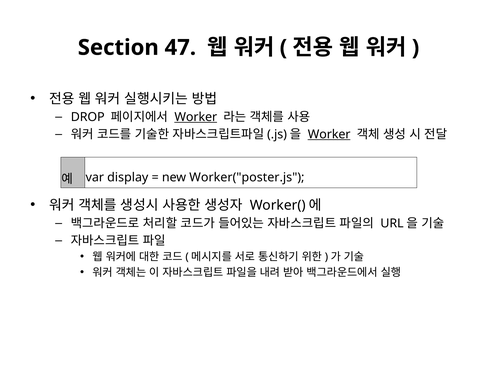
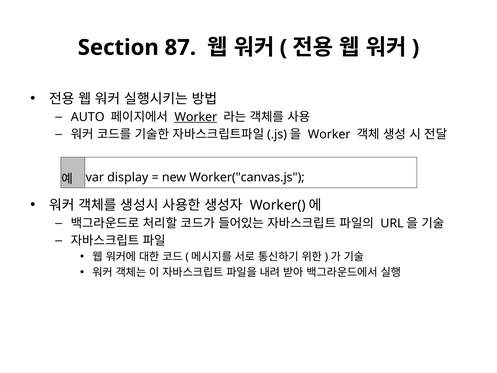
47: 47 -> 87 (180, 48)
DROP: DROP -> AUTO (88, 117)
Worker underline: present -> none (329, 134)
Worker("poster.js: Worker("poster.js -> Worker("canvas.js (247, 177)
